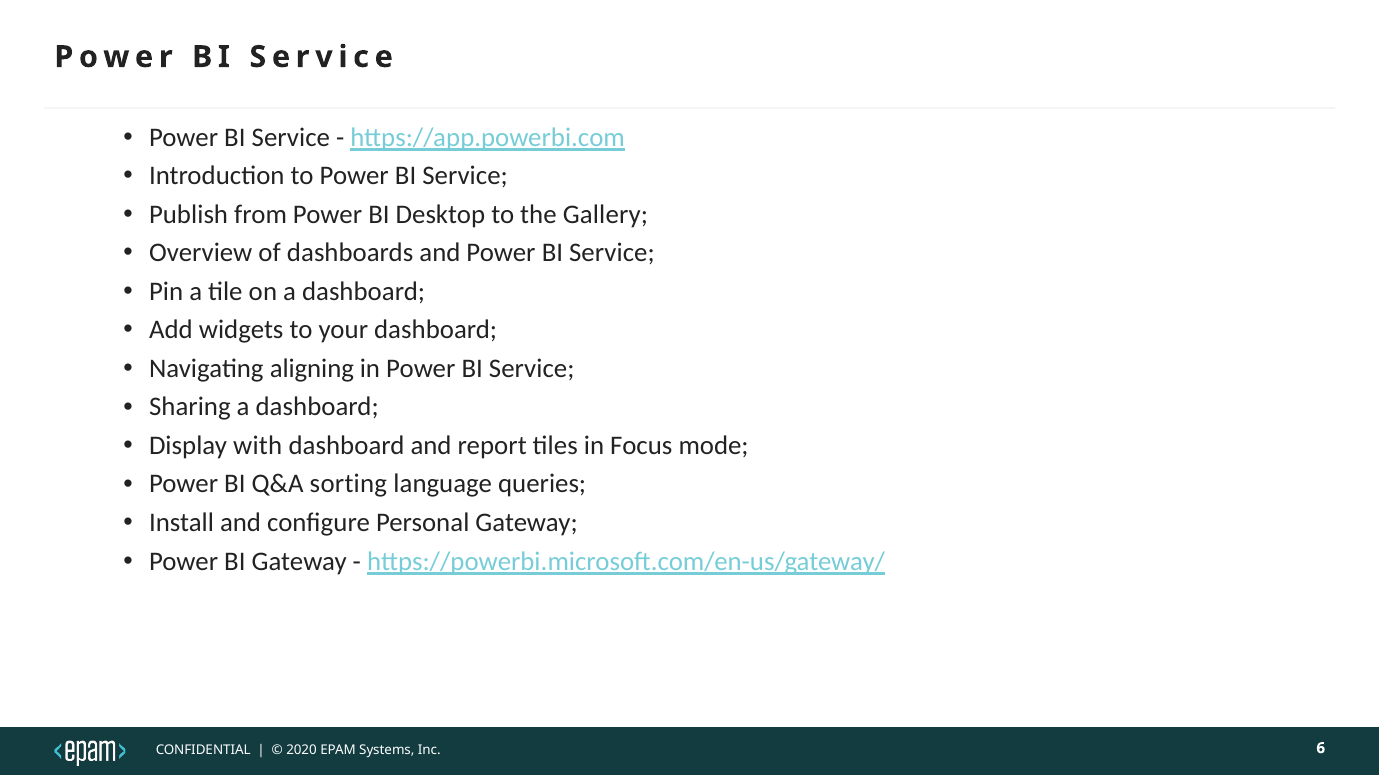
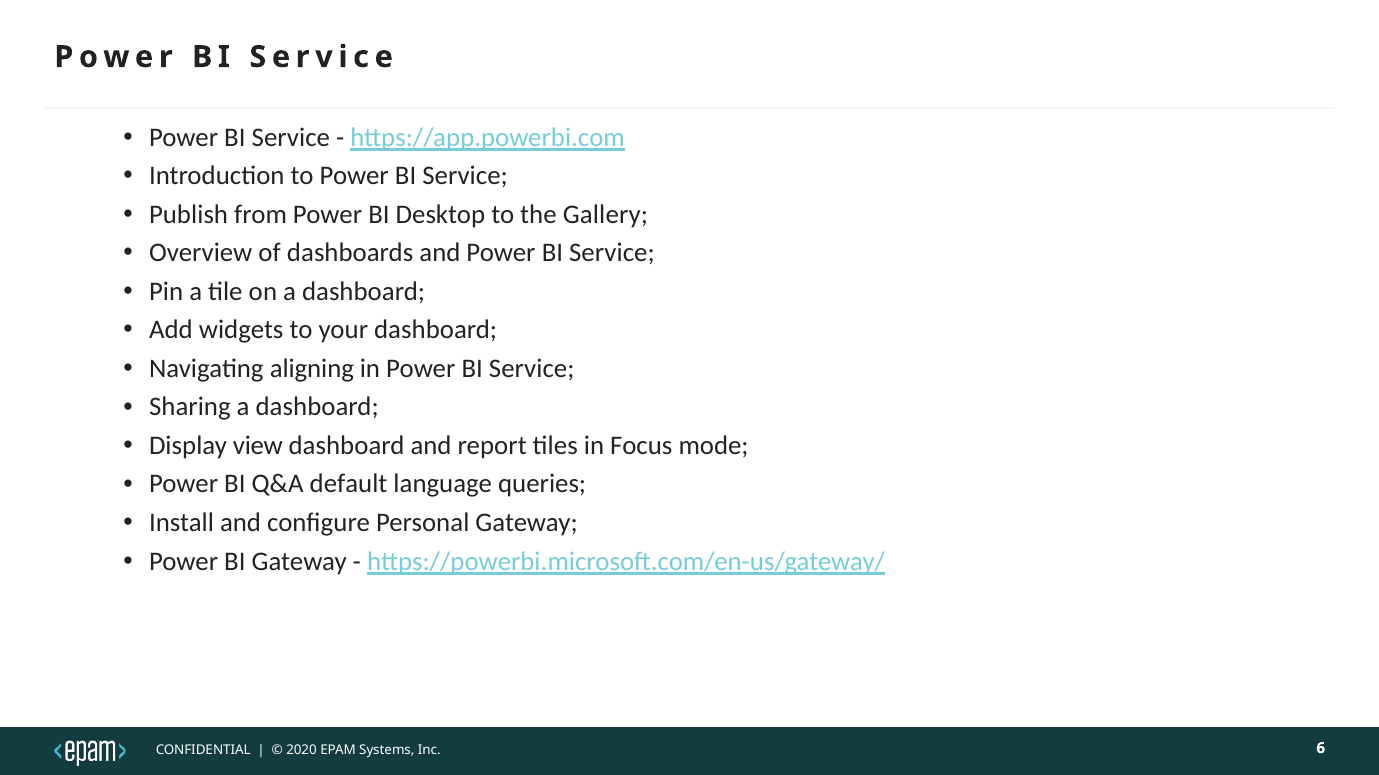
with: with -> view (258, 446)
sorting: sorting -> default (349, 485)
